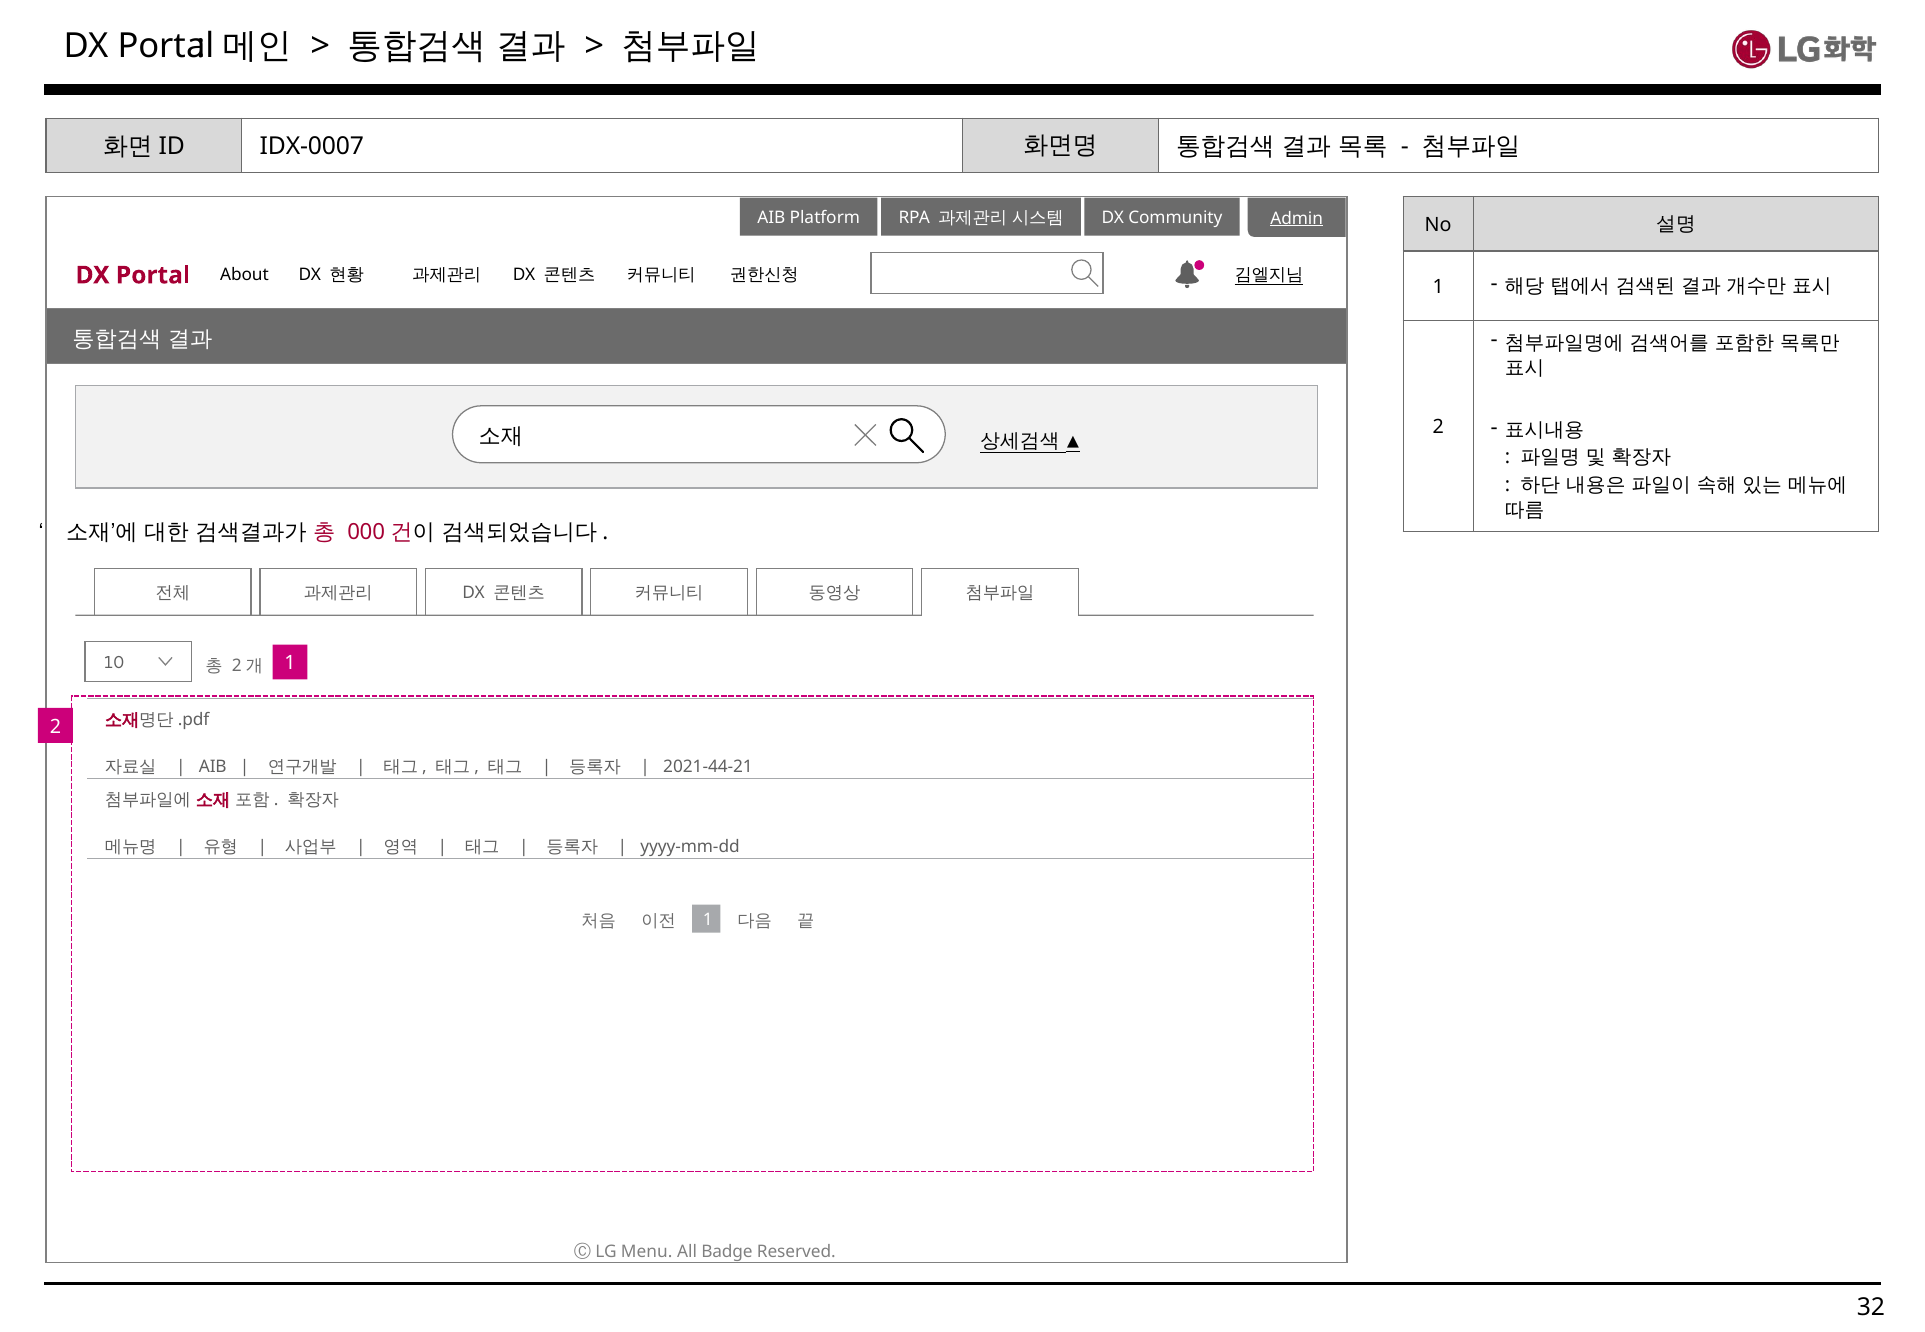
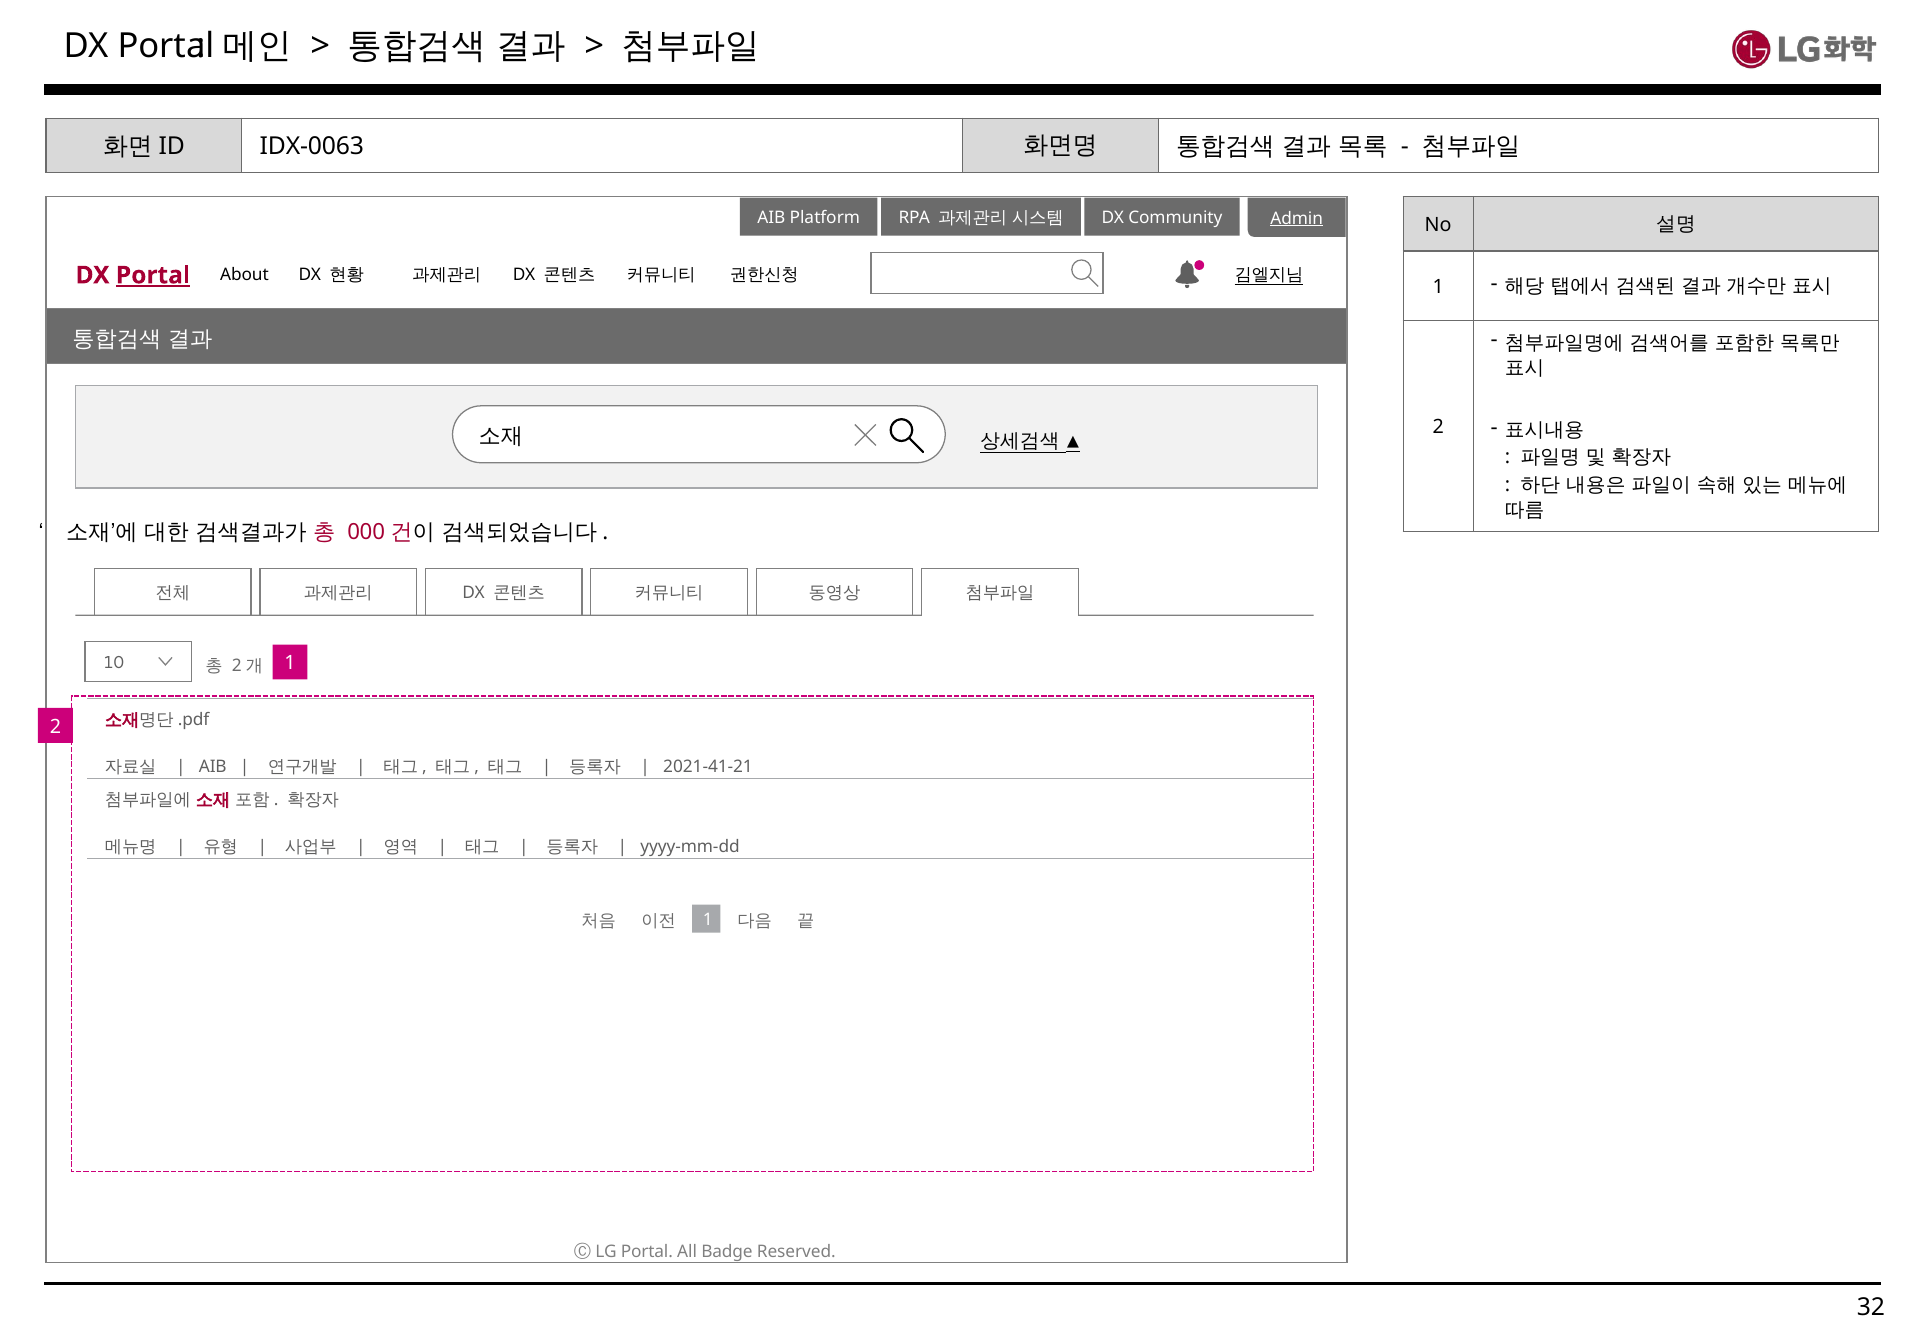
IDX-0007: IDX-0007 -> IDX-0063 (312, 147)
Portal underline: none -> present (153, 275)
2021-44-21: 2021-44-21 -> 2021-41-21 (708, 767)
LG Menu: Menu -> Portal (647, 1253)
